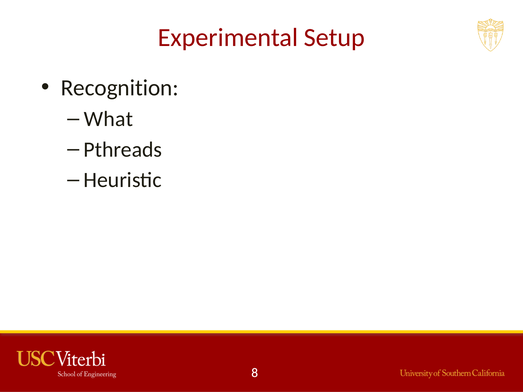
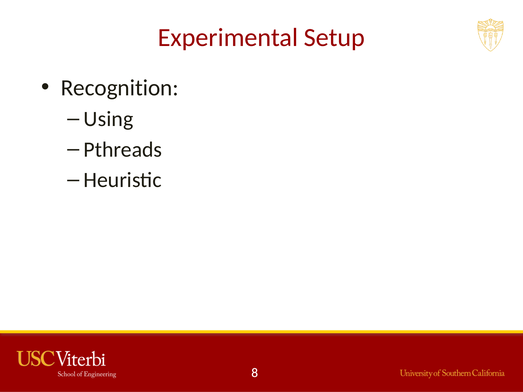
What: What -> Using (108, 119)
